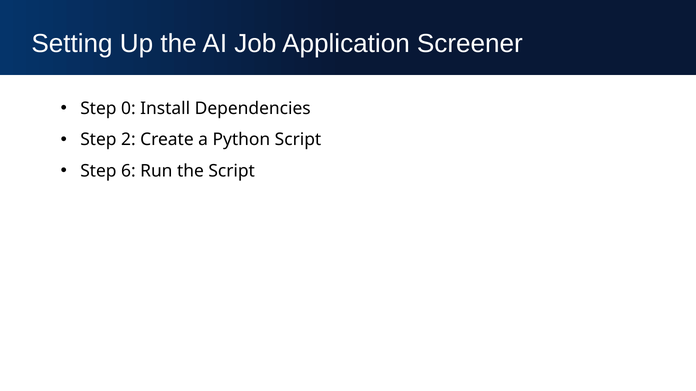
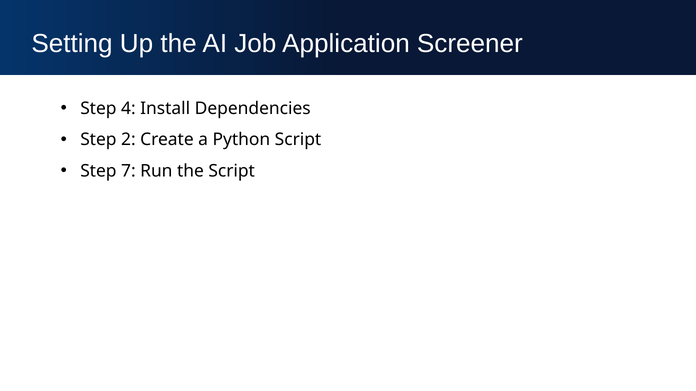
0: 0 -> 4 (128, 109)
6: 6 -> 7 (128, 171)
